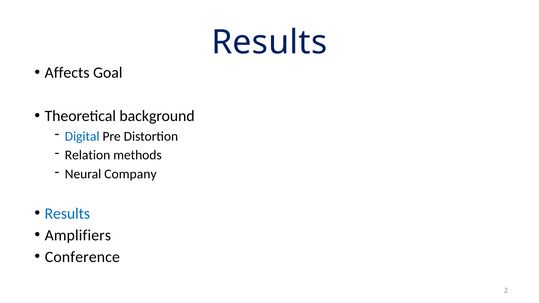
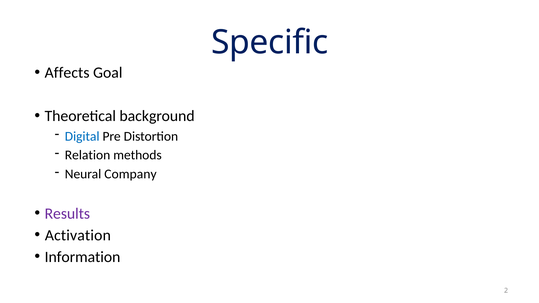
Results: Results -> Specific (270, 42)
Results colour: blue -> purple (67, 214)
Amplifiers: Amplifiers -> Activation (78, 235)
Conference: Conference -> Information (82, 257)
